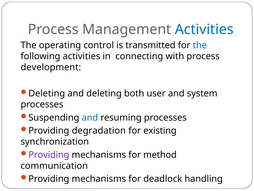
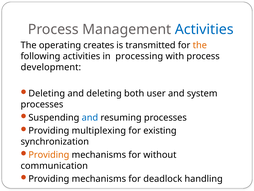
control: control -> creates (99, 45)
the colour: blue -> orange (200, 45)
connecting: connecting -> processing (139, 56)
degradation: degradation -> multiplexing (99, 130)
Providing colour: purple -> orange (49, 154)
method: method -> without (160, 154)
